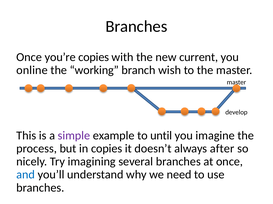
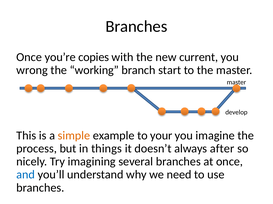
online: online -> wrong (32, 70)
wish: wish -> start (170, 70)
simple colour: purple -> orange (74, 136)
until: until -> your (161, 136)
in copies: copies -> things (107, 149)
